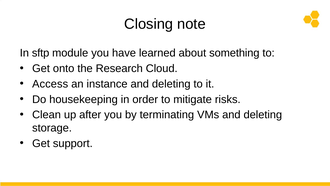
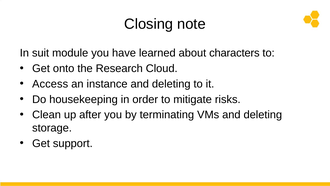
sftp: sftp -> suit (41, 53)
something: something -> characters (234, 53)
